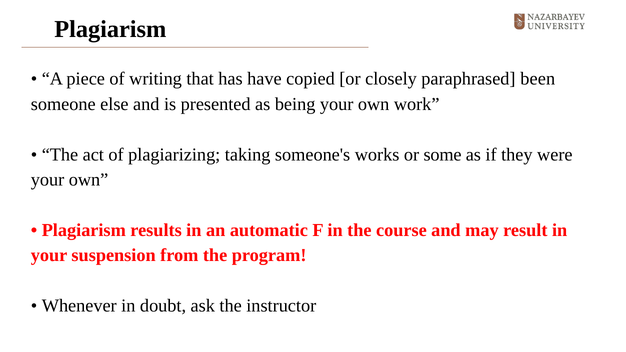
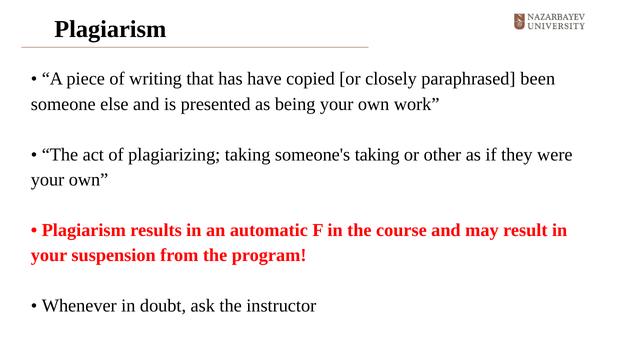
someone's works: works -> taking (377, 155)
some: some -> other (442, 155)
